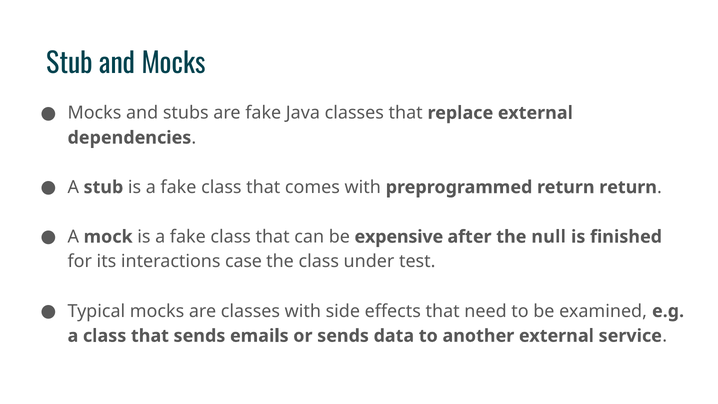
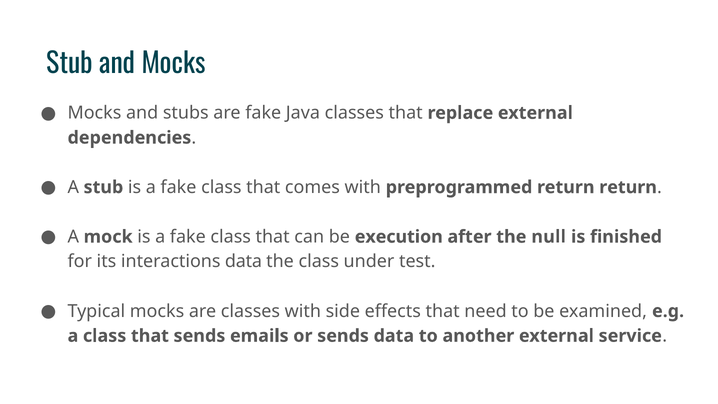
expensive: expensive -> execution (399, 237)
interactions case: case -> data (244, 261)
